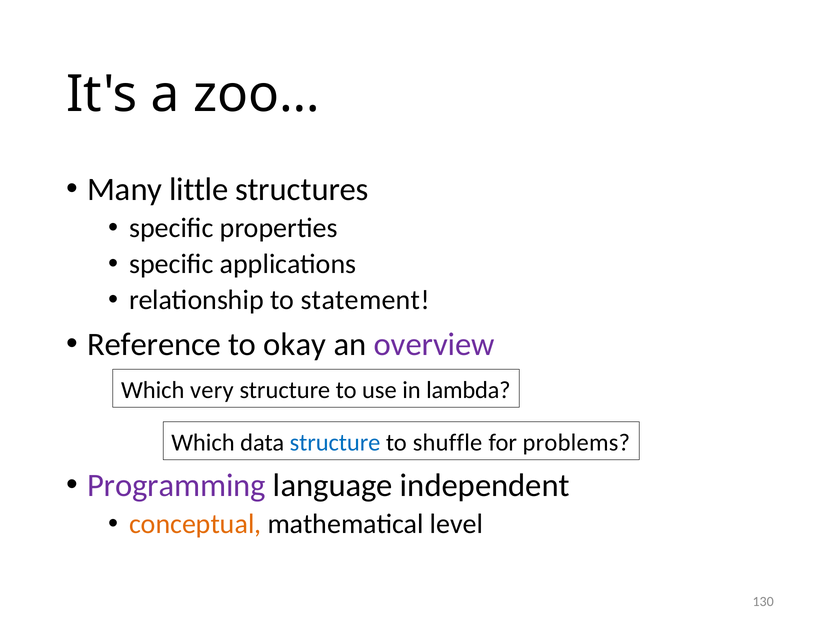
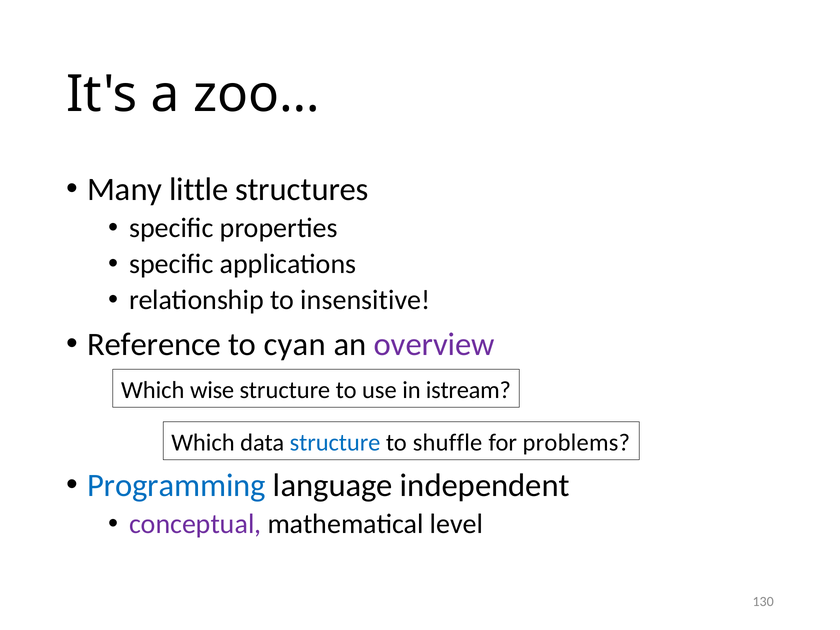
statement: statement -> insensitive (365, 300)
okay: okay -> cyan (295, 344)
very: very -> wise (212, 390)
lambda: lambda -> istream (468, 390)
Programming colour: purple -> blue (176, 485)
conceptual colour: orange -> purple (195, 524)
